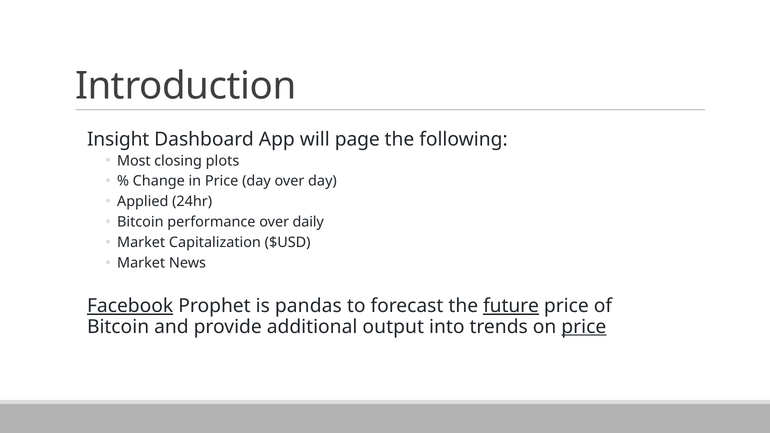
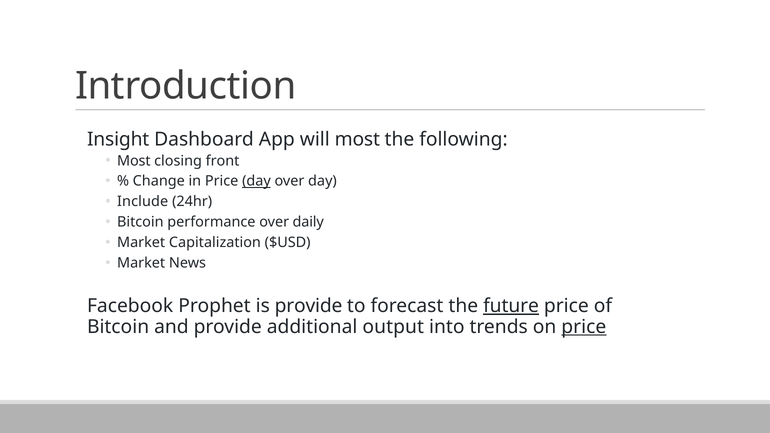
will page: page -> most (357, 139)
plots: plots -> front (223, 161)
day underline: none -> present (256, 181)
Applied: Applied -> Include (143, 202)
Facebook underline: present -> none (130, 306)
is pandas: pandas -> provide (309, 306)
